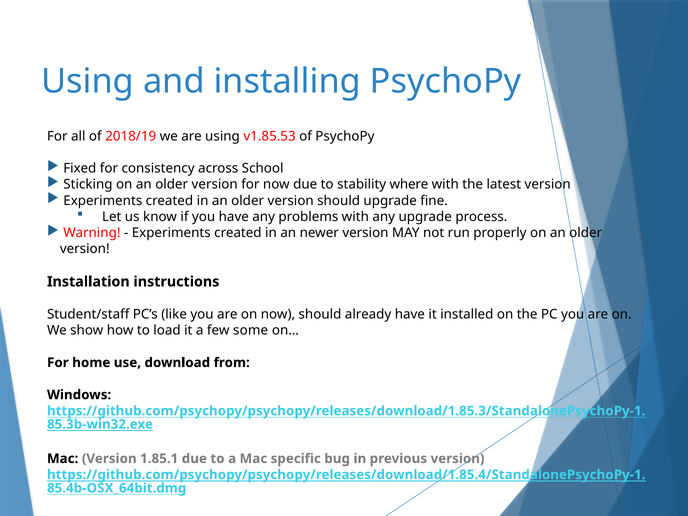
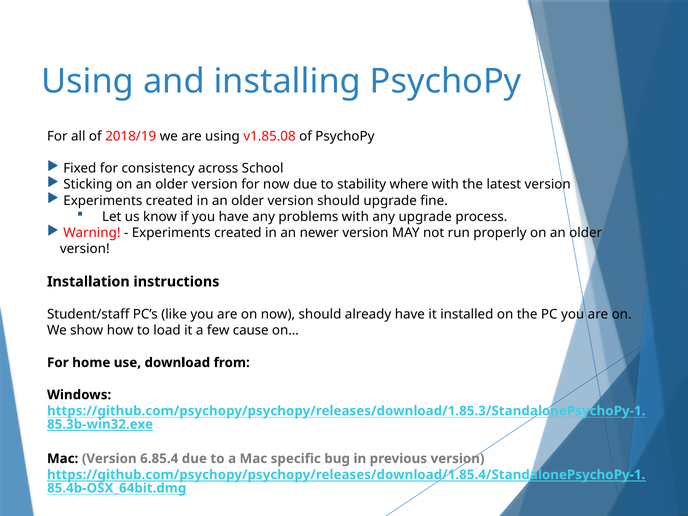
v1.85.53: v1.85.53 -> v1.85.08 (270, 136)
some: some -> cause (251, 330)
1.85.1: 1.85.1 -> 6.85.4 (159, 459)
